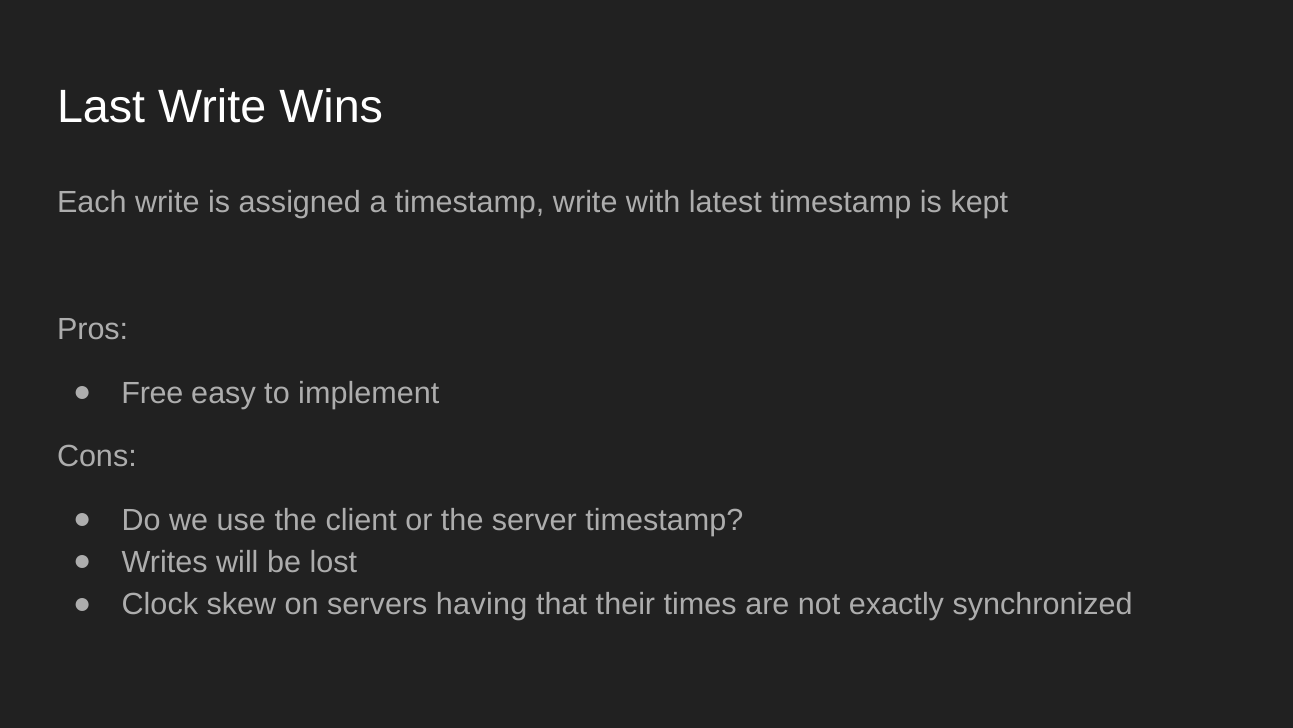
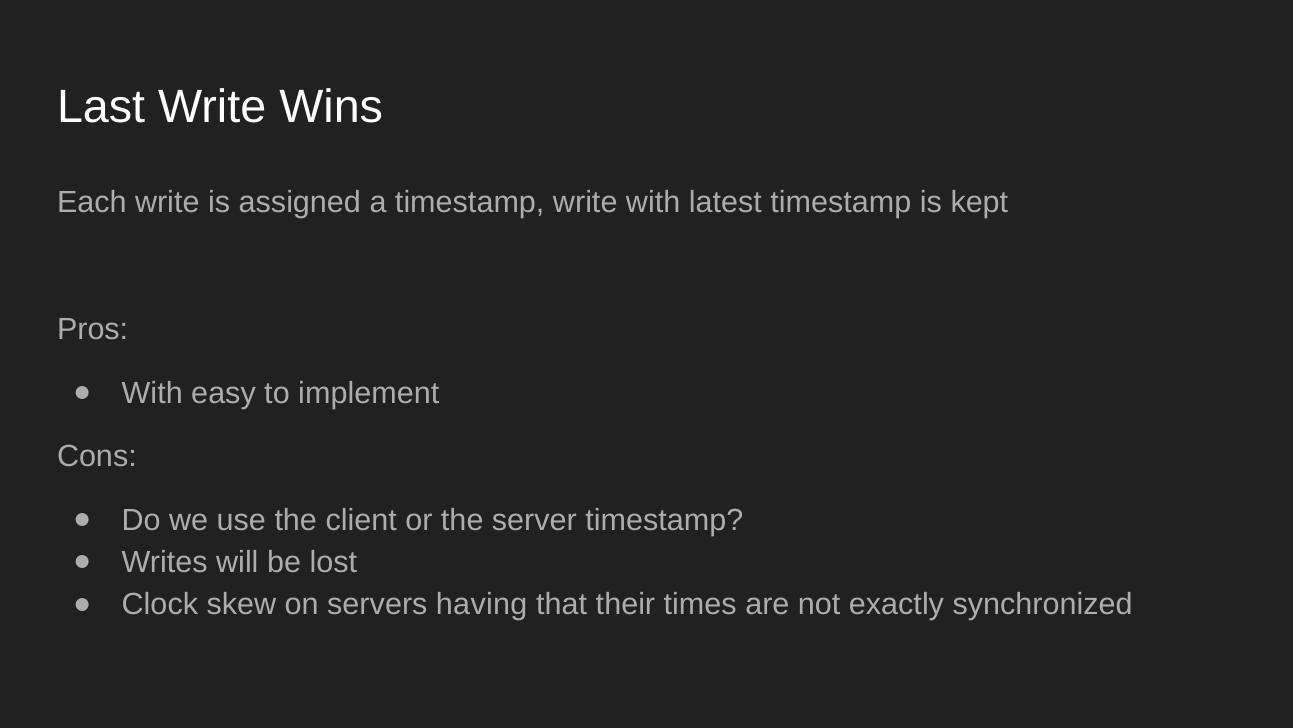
Free: Free -> With (152, 393)
